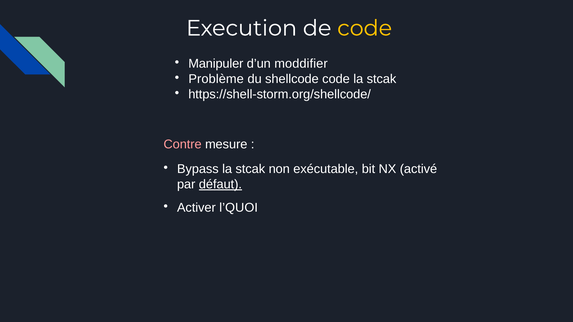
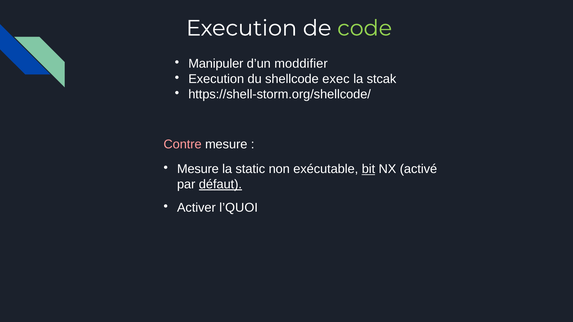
code colour: yellow -> light green (365, 28)
Problème: Problème -> Execution (216, 79)
shellcode code: code -> exec (336, 79)
Bypass: Bypass -> Mesure (198, 169)
stcak: stcak -> static (250, 169)
bit underline: none -> present (368, 169)
